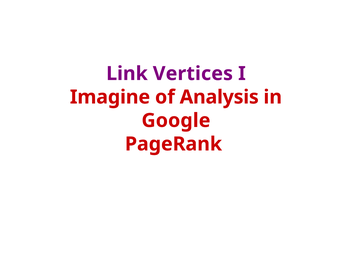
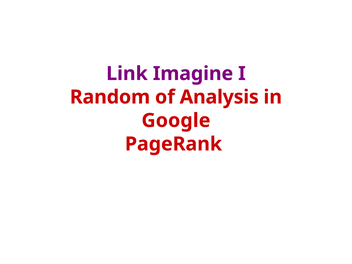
Vertices: Vertices -> Imagine (193, 74)
Imagine: Imagine -> Random (110, 97)
